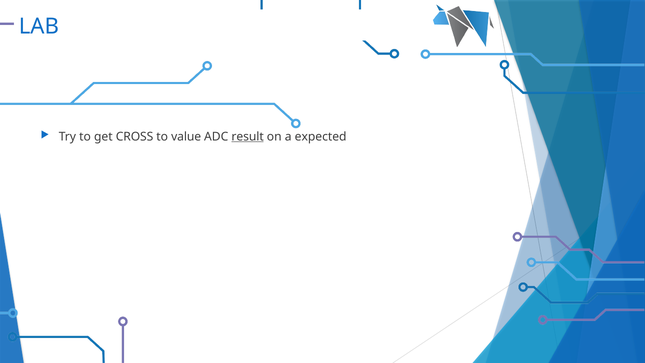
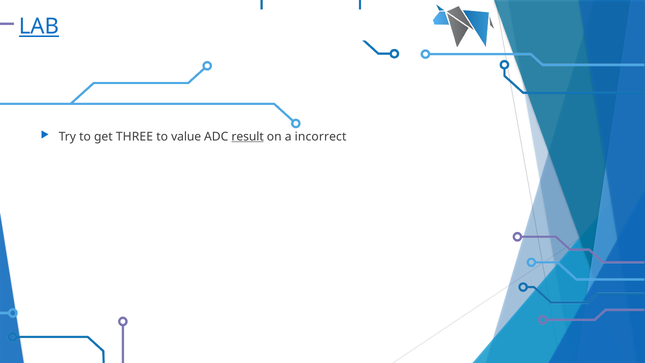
LAB underline: none -> present (39, 27)
CROSS: CROSS -> THREE (134, 137)
expected: expected -> incorrect (321, 137)
